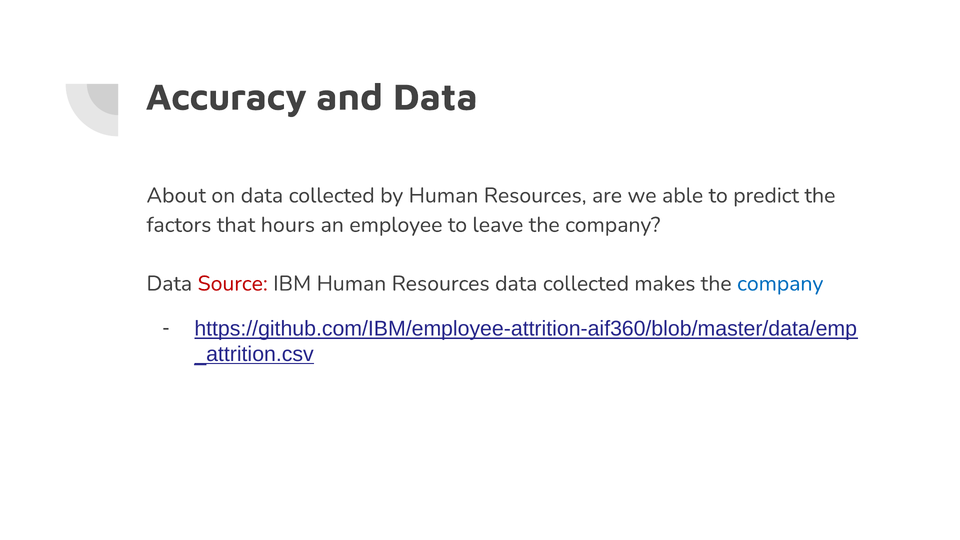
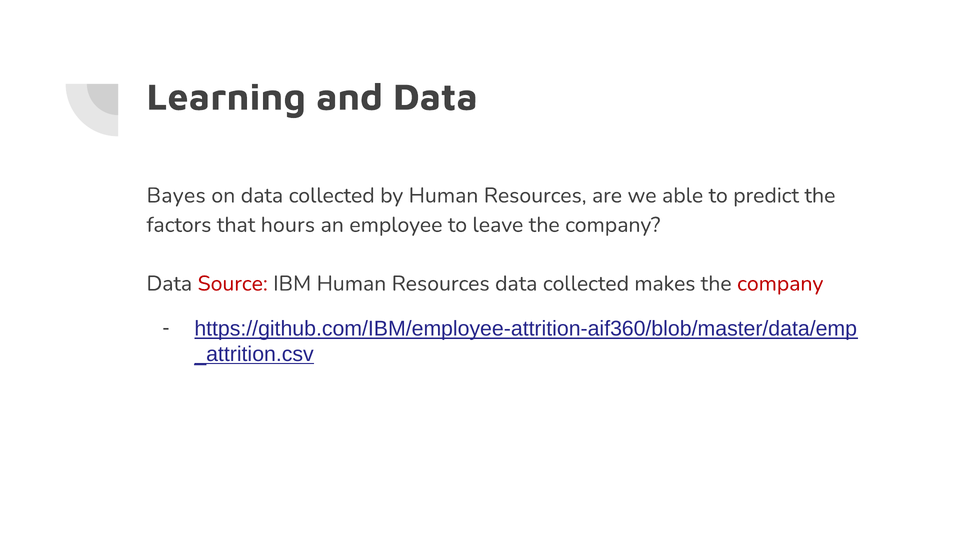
Accuracy: Accuracy -> Learning (226, 97)
About: About -> Bayes (176, 195)
company colour: blue -> red (780, 284)
